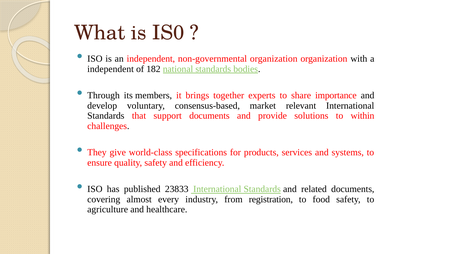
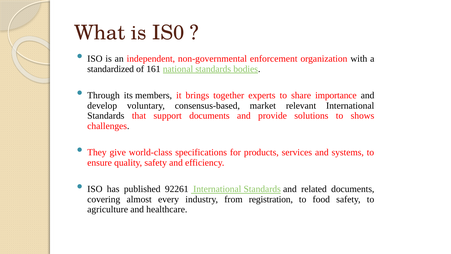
non-governmental organization: organization -> enforcement (274, 59)
independent: independent -> standardized (111, 69)
182: 182 -> 161 (153, 69)
within: within -> shows (363, 116)
23833: 23833 -> 92261 (177, 189)
